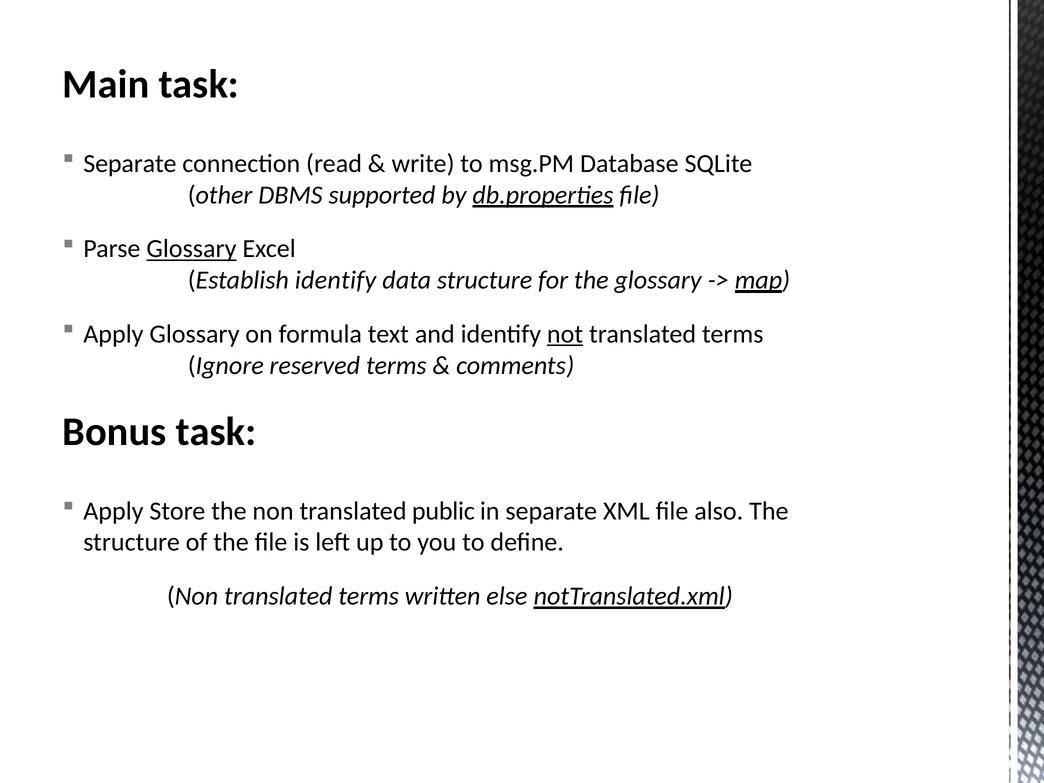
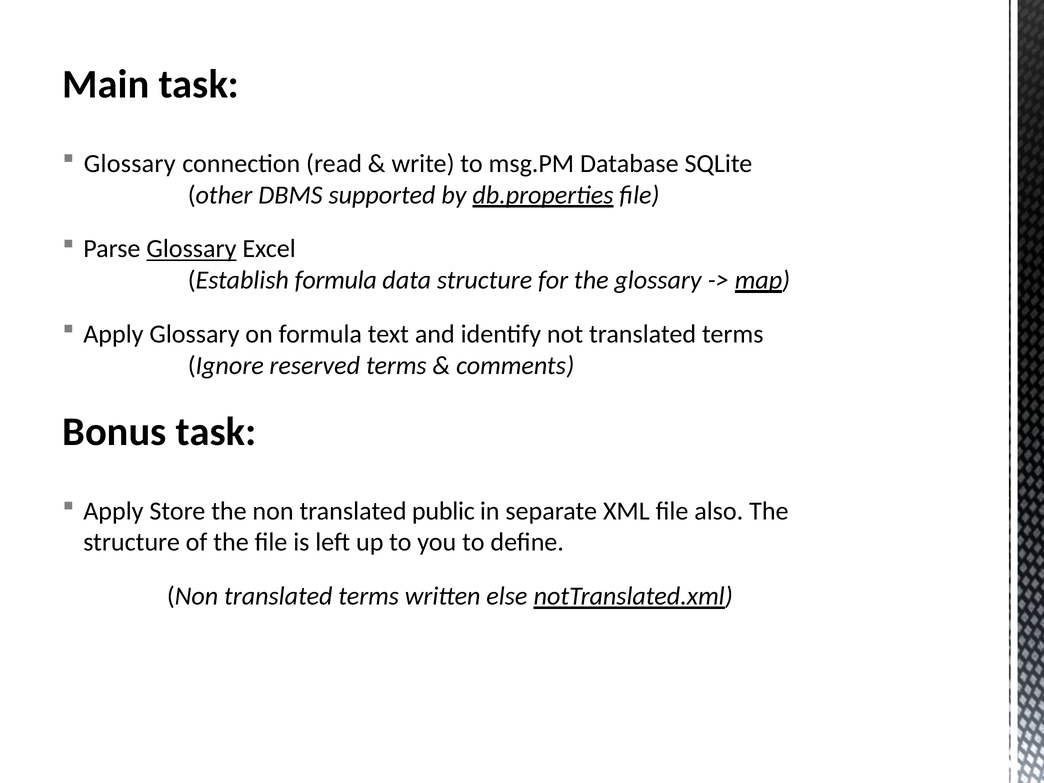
Separate: Separate -> Glossary (130, 164)
Establish identify: identify -> formula (336, 280)
not underline: present -> none (565, 334)
